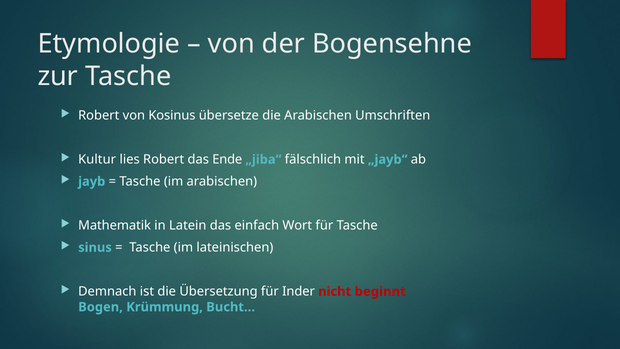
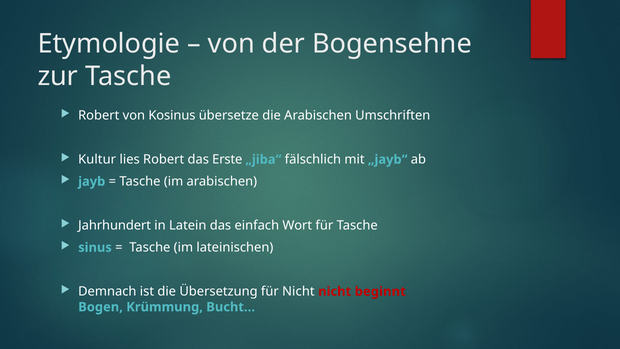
Ende: Ende -> Erste (227, 159)
Mathematik: Mathematik -> Jahrhundert (115, 225)
für Inder: Inder -> Nicht (298, 291)
